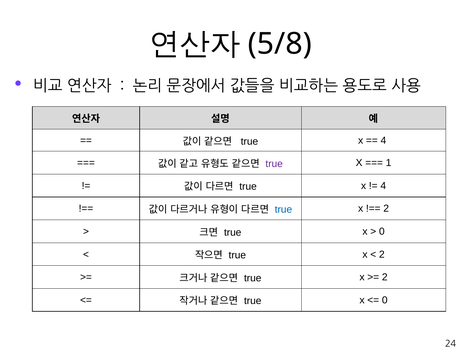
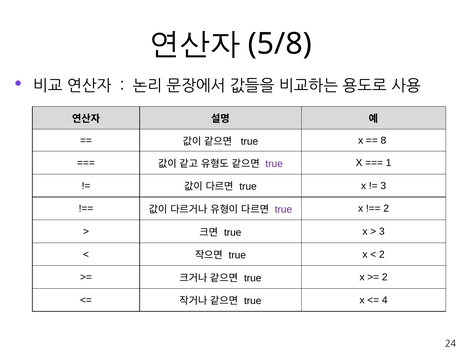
4: 4 -> 8 (383, 140)
4: 4 -> 3 (383, 186)
true colour: blue -> purple (283, 210)
0: 0 -> 3 (382, 232)
0: 0 -> 4 (385, 300)
